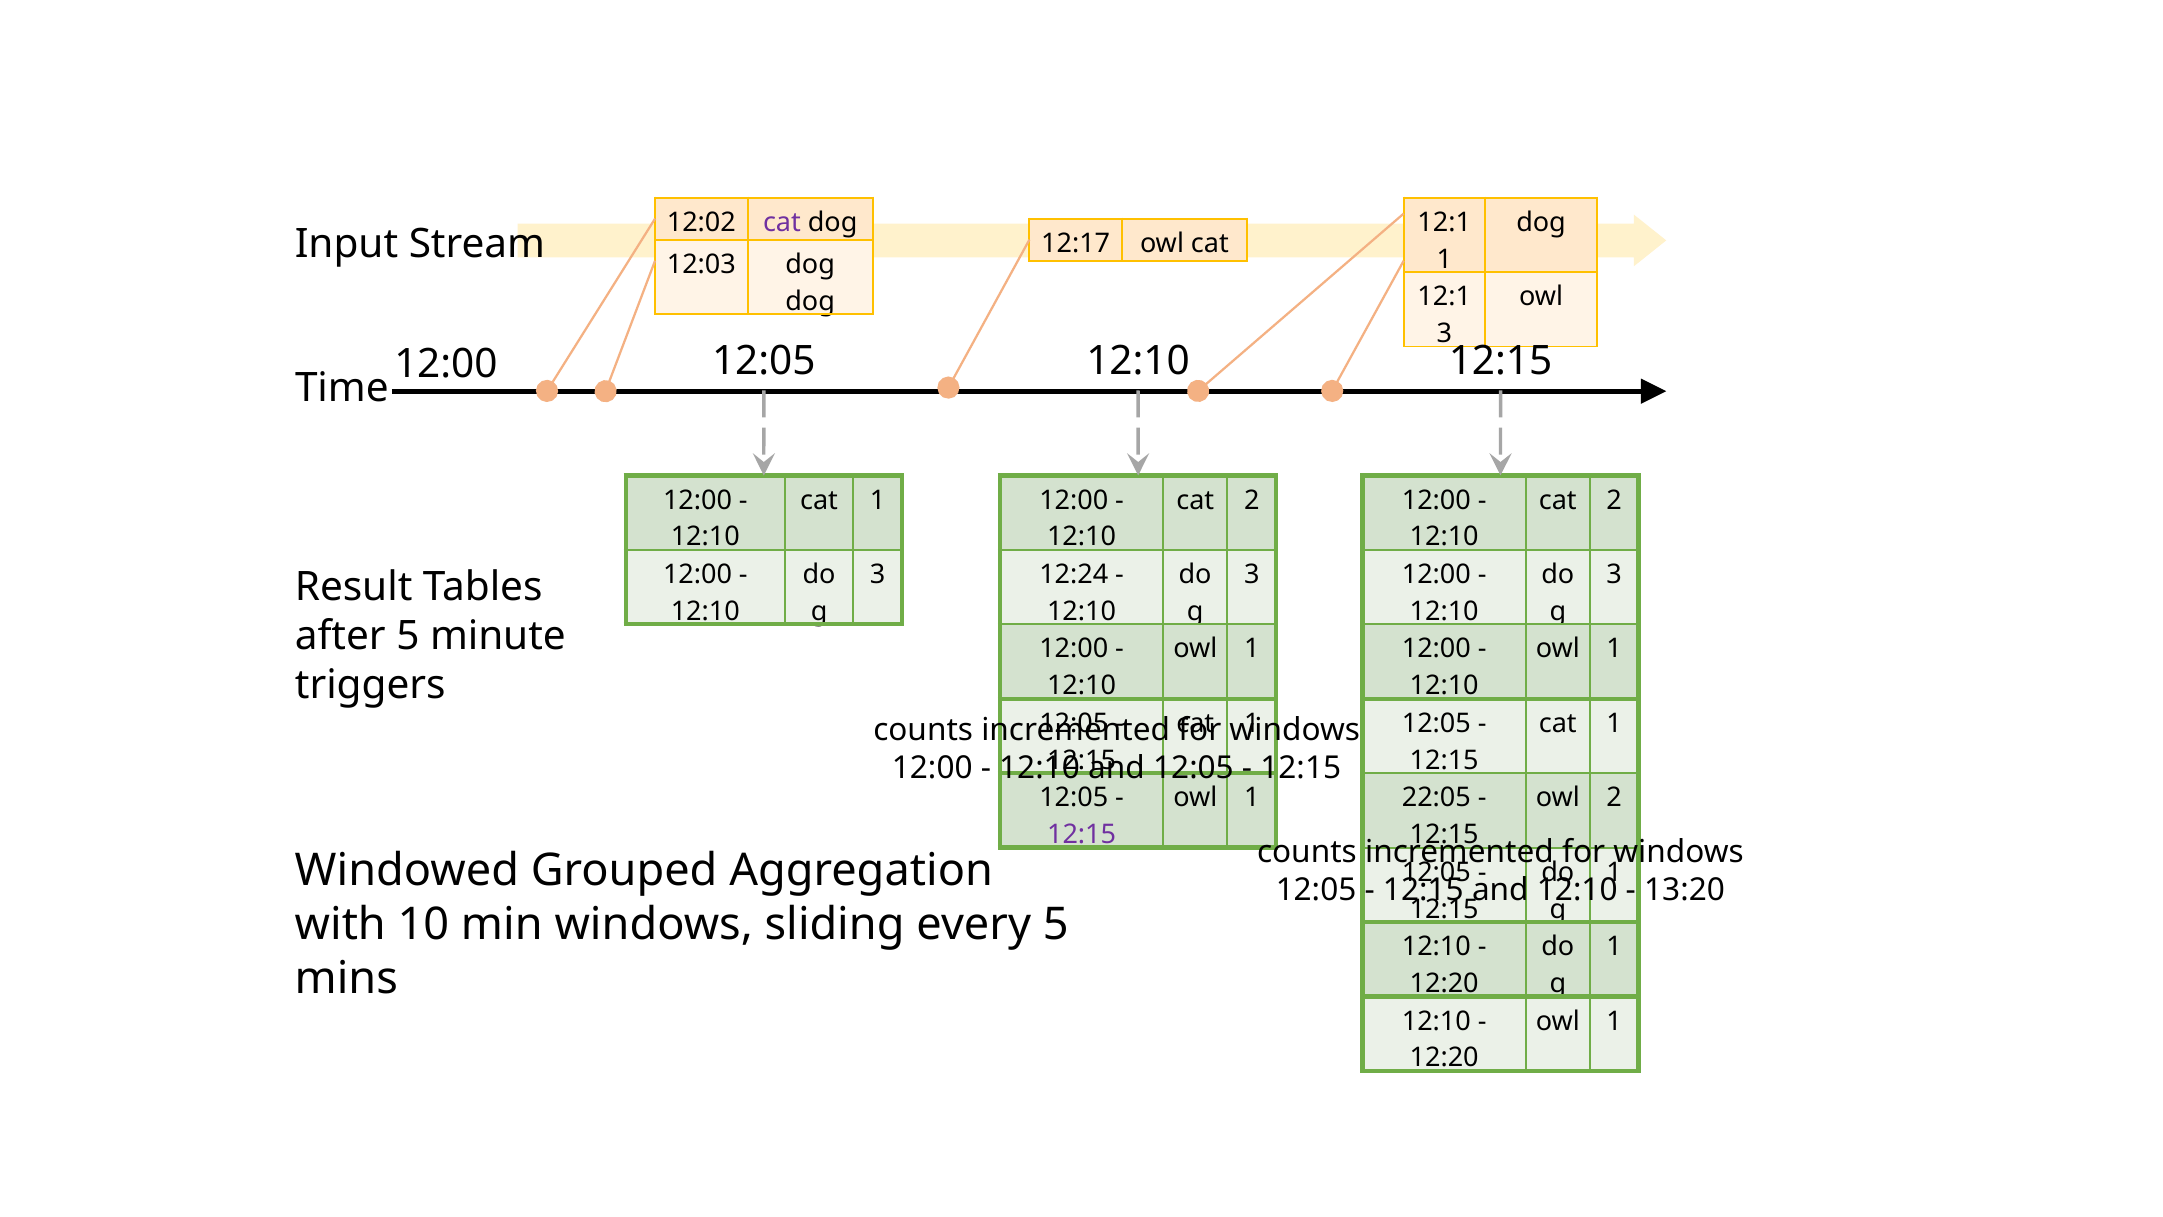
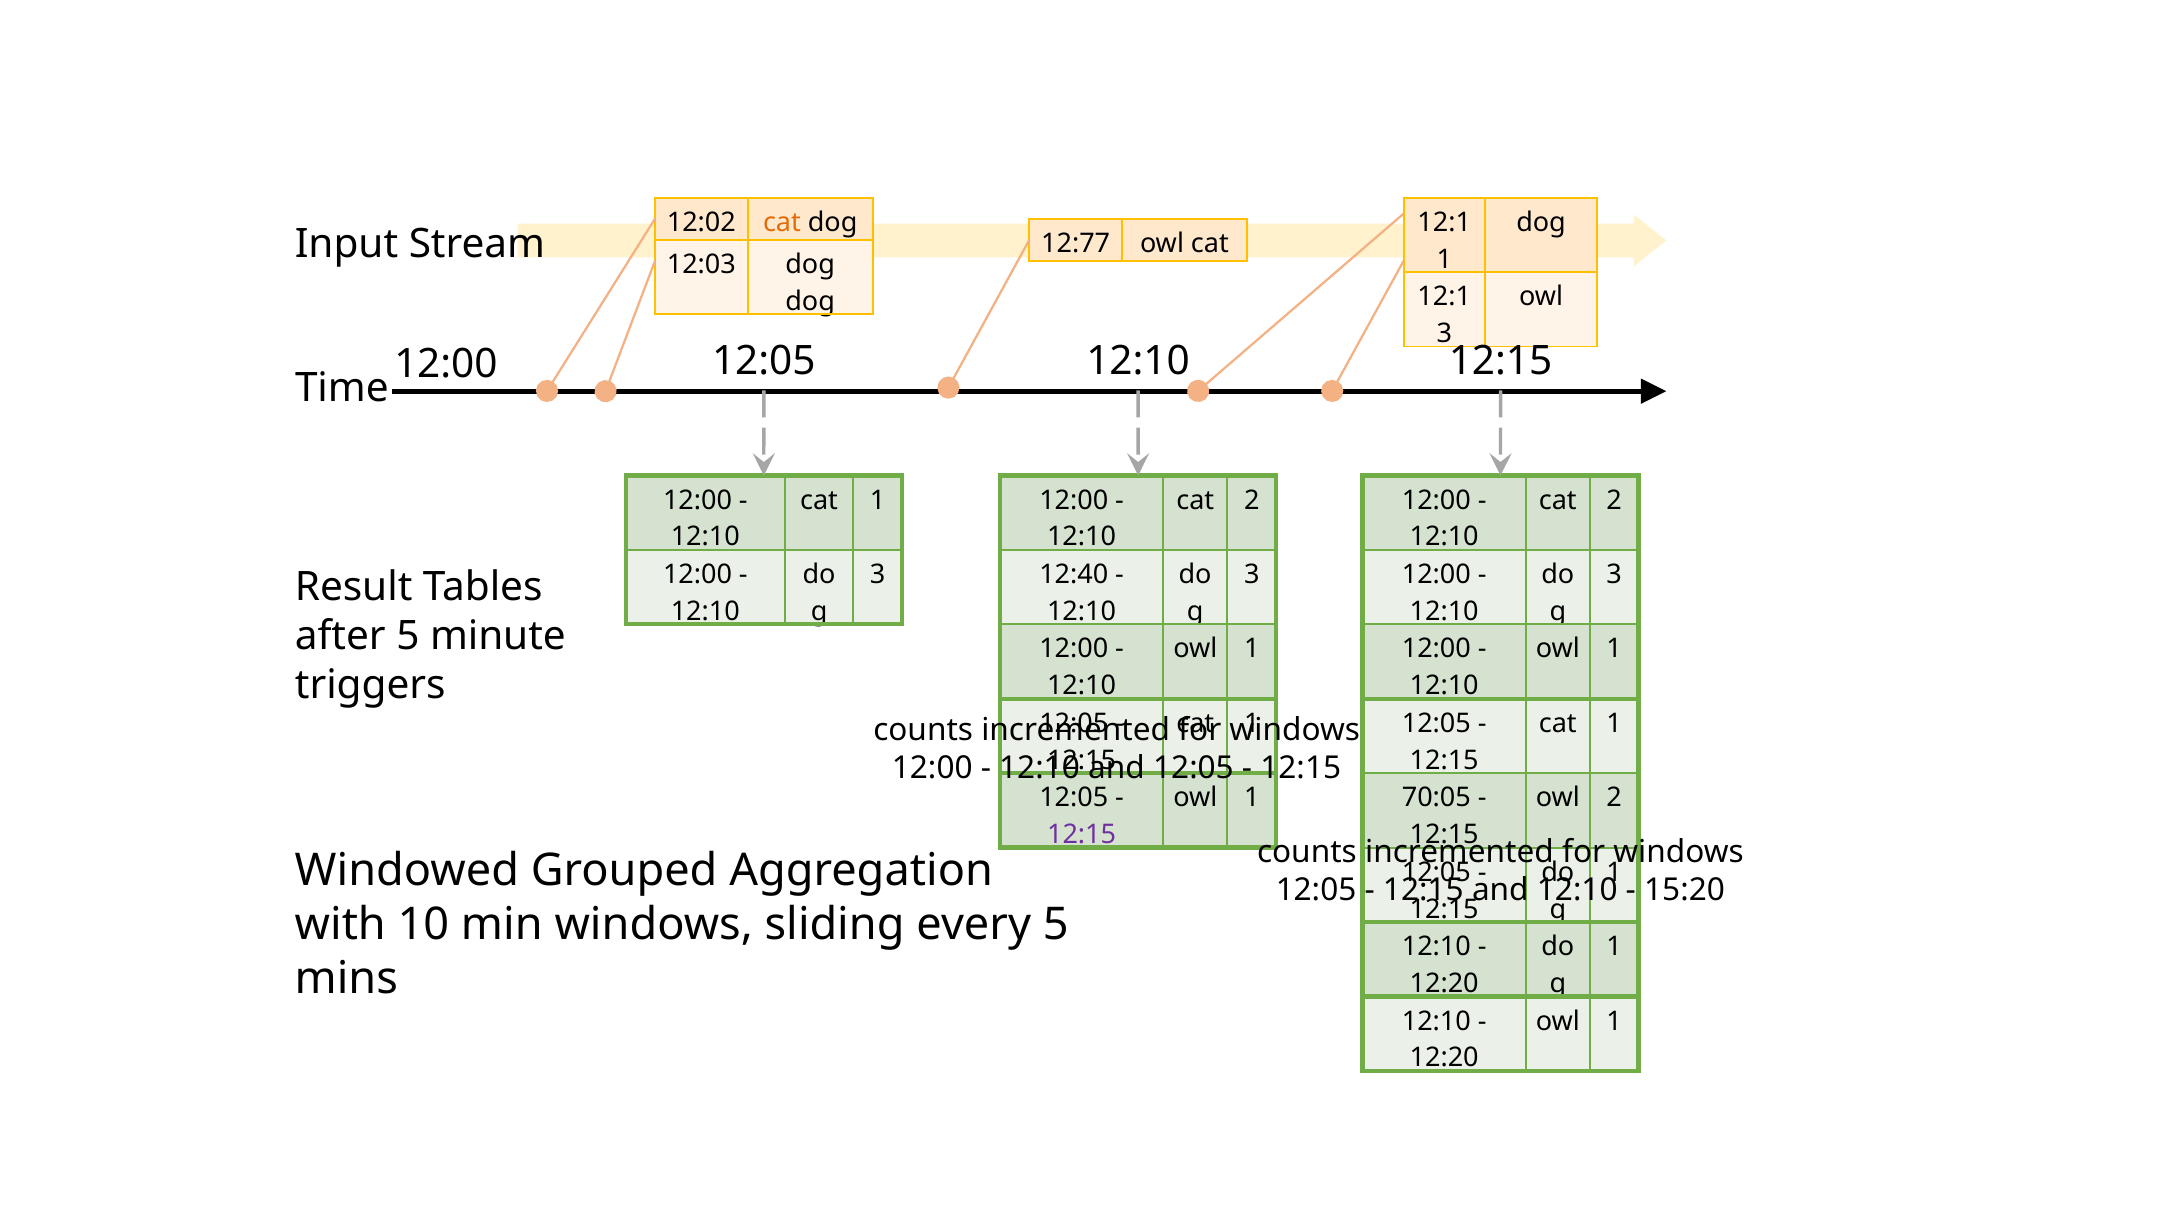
cat colour: purple -> orange (782, 222)
12:17: 12:17 -> 12:77 (1076, 243)
12:24: 12:24 -> 12:40 (1074, 574)
22:05: 22:05 -> 70:05 (1436, 798)
13:20: 13:20 -> 15:20 (1684, 890)
